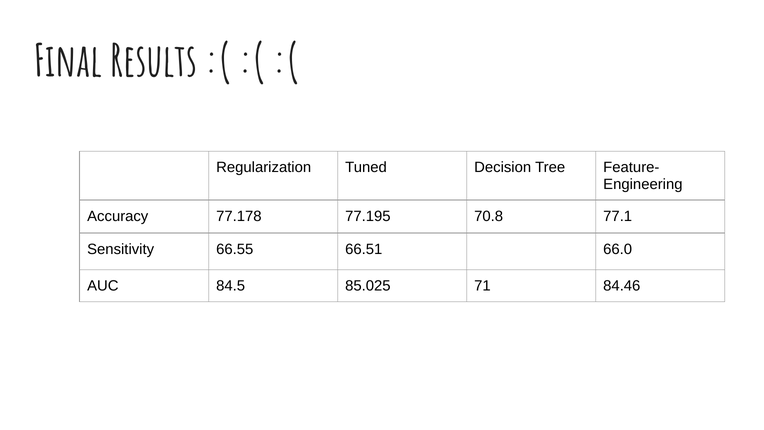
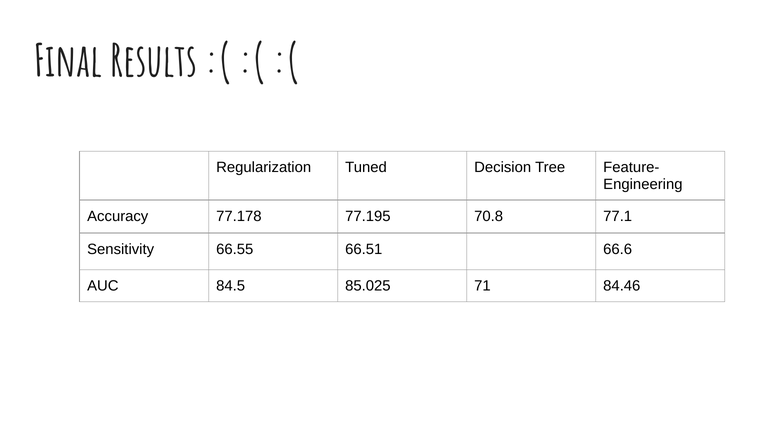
66.0: 66.0 -> 66.6 (618, 249)
